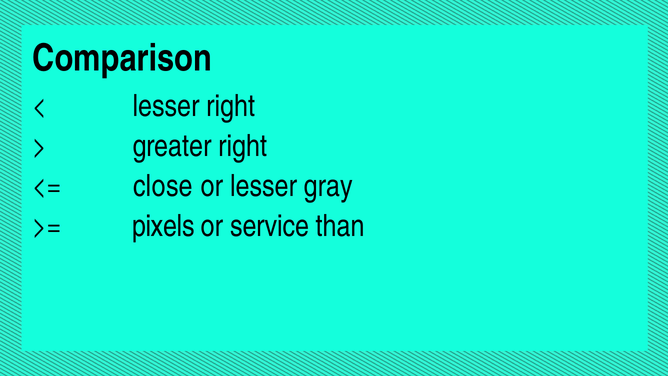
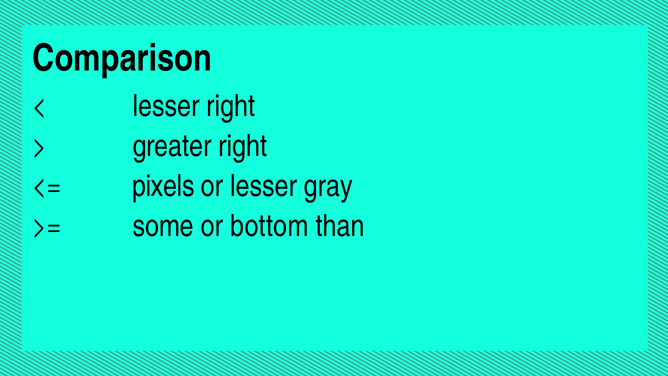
close: close -> pixels (163, 186)
pixels: pixels -> some (163, 226)
service: service -> bottom (269, 226)
